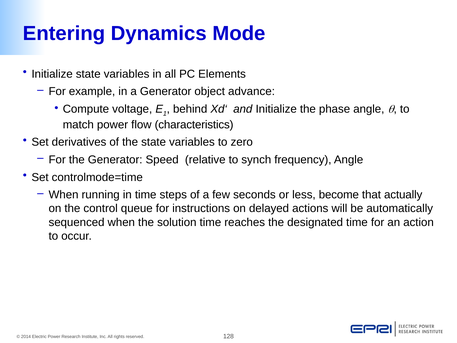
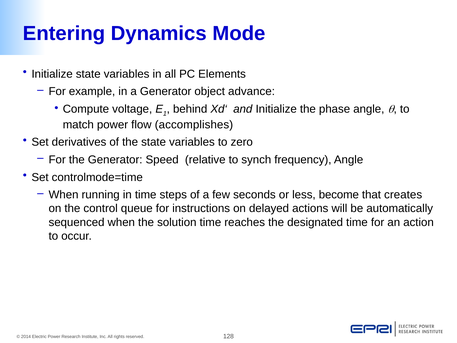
characteristics: characteristics -> accomplishes (194, 125)
actually: actually -> creates (403, 195)
